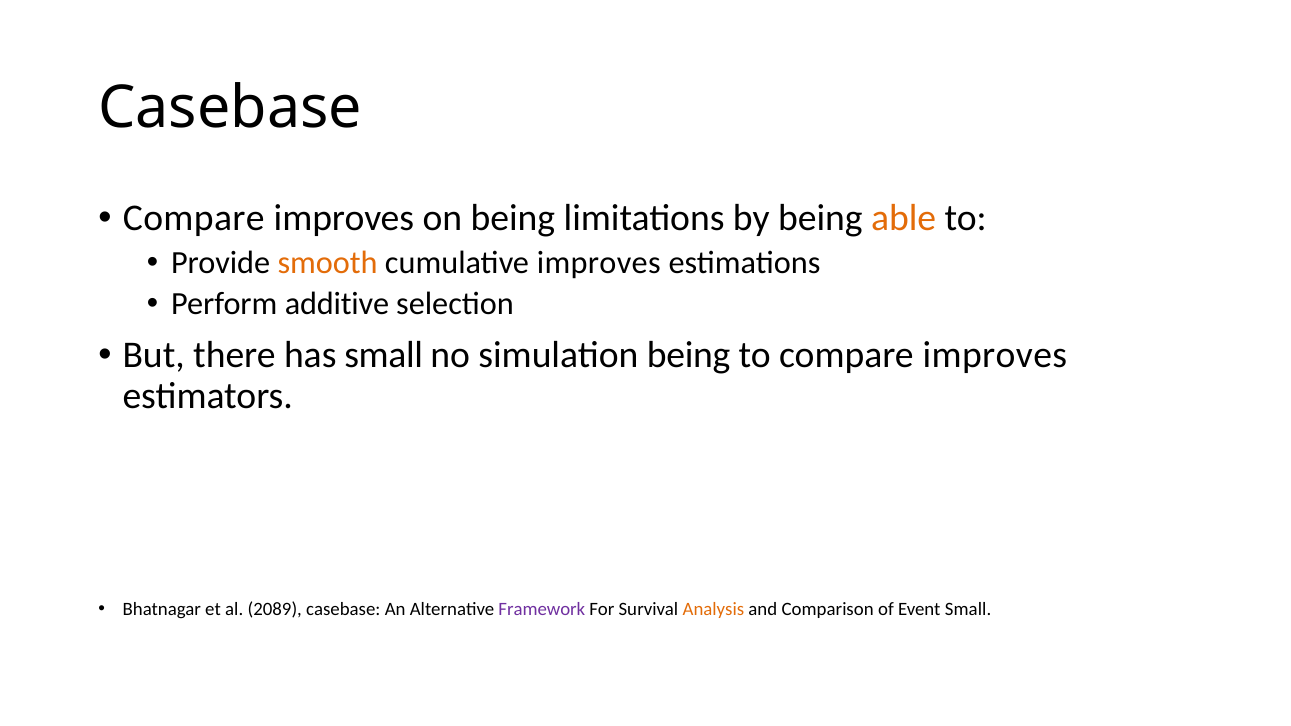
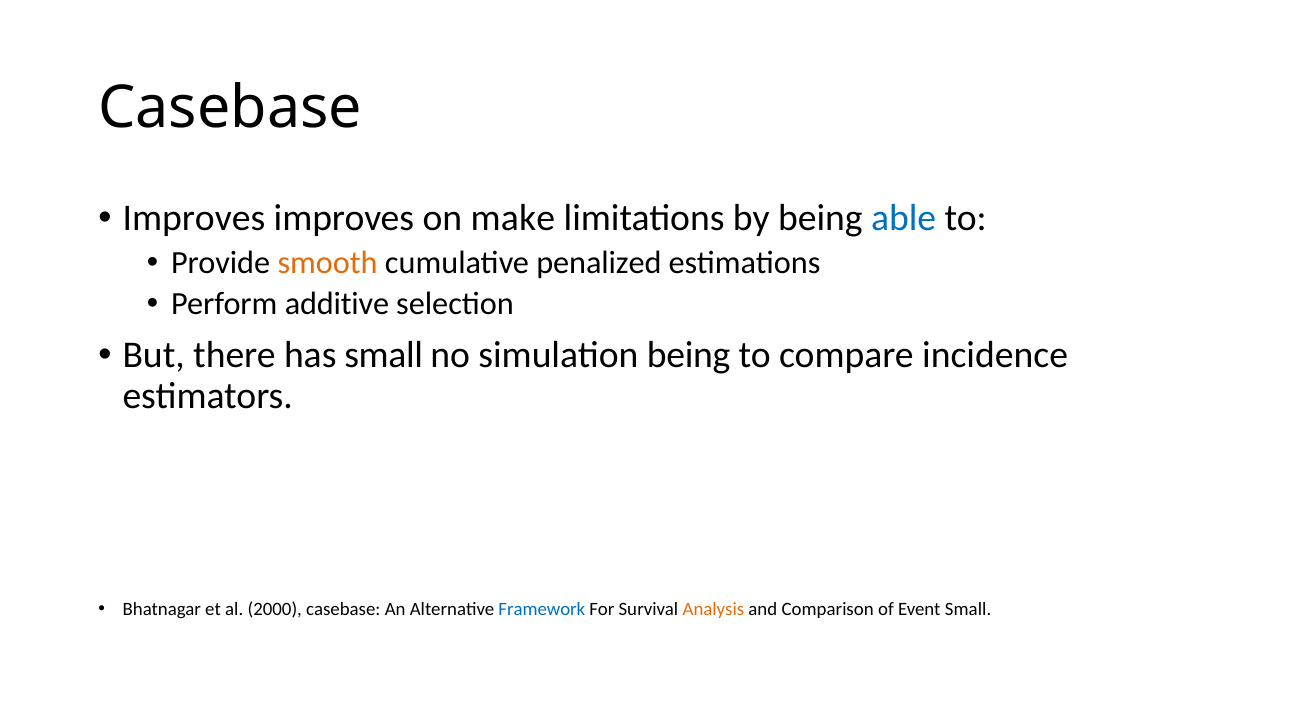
Compare: Compare -> Improves (194, 218)
on being: being -> make (513, 218)
able colour: orange -> blue (904, 218)
cumulative improves: improves -> penalized (599, 263)
to compare improves: improves -> incidence (995, 356)
2089: 2089 -> 2000 (275, 609)
Framework colour: purple -> blue (542, 609)
